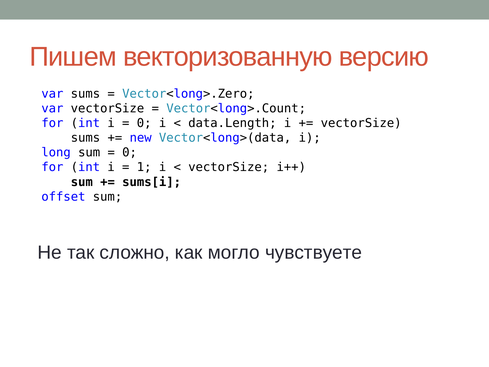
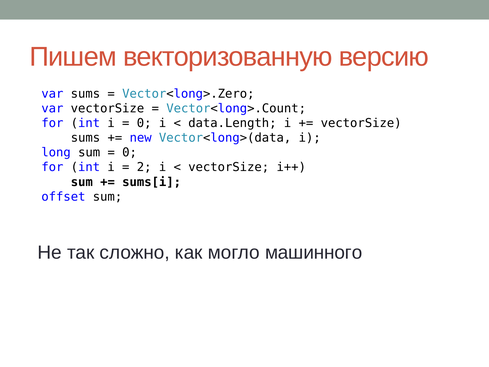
1: 1 -> 2 (144, 167)
чувствуете: чувствуете -> машинного (314, 252)
